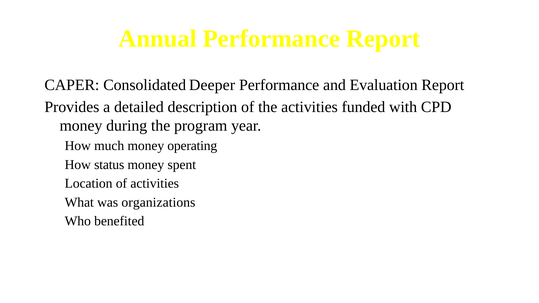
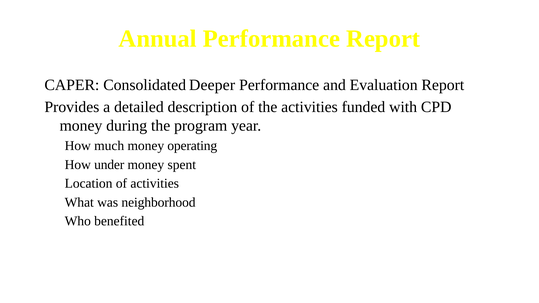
status: status -> under (109, 165)
organizations: organizations -> neighborhood (159, 202)
